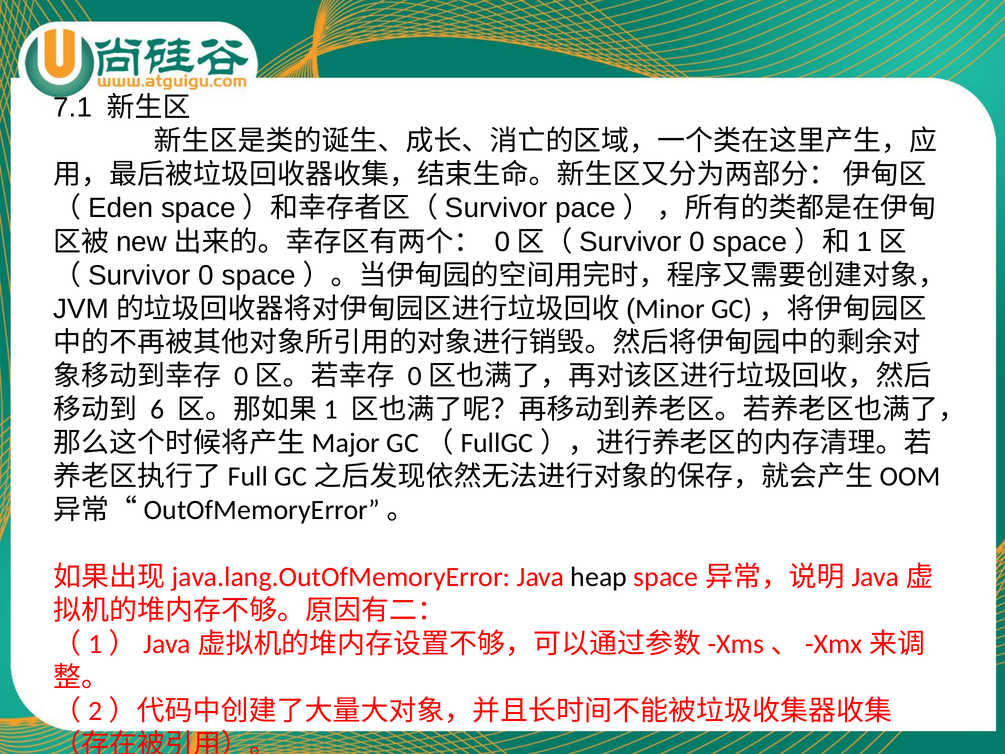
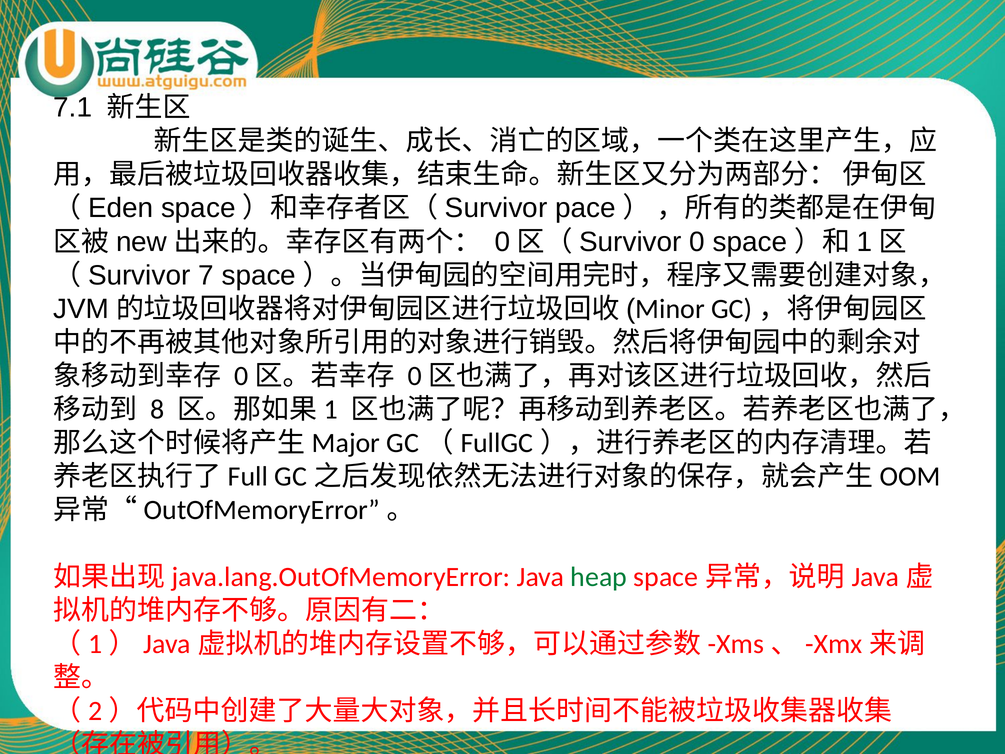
0: 0 -> 7 (206, 275)
6: 6 -> 8 (157, 409)
heap colour: black -> green (599, 577)
